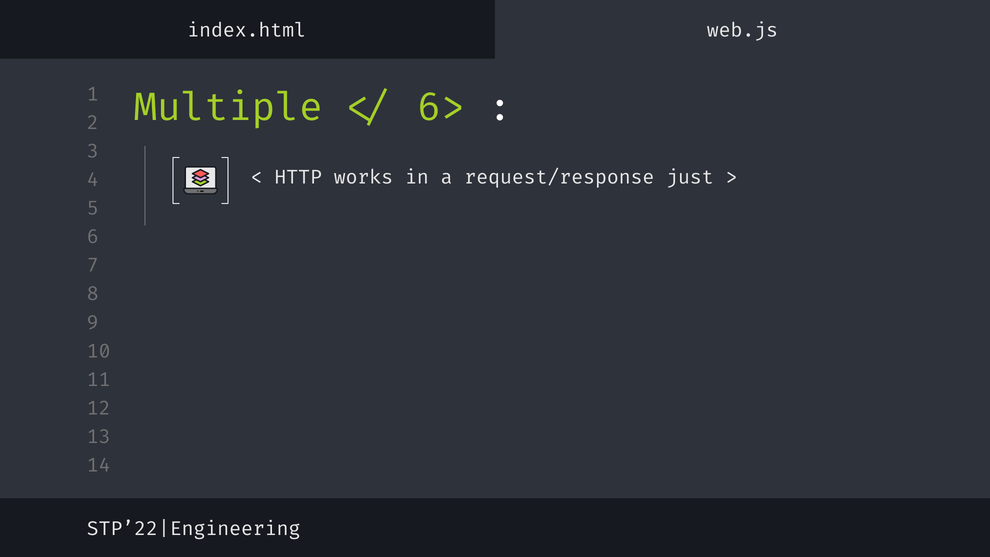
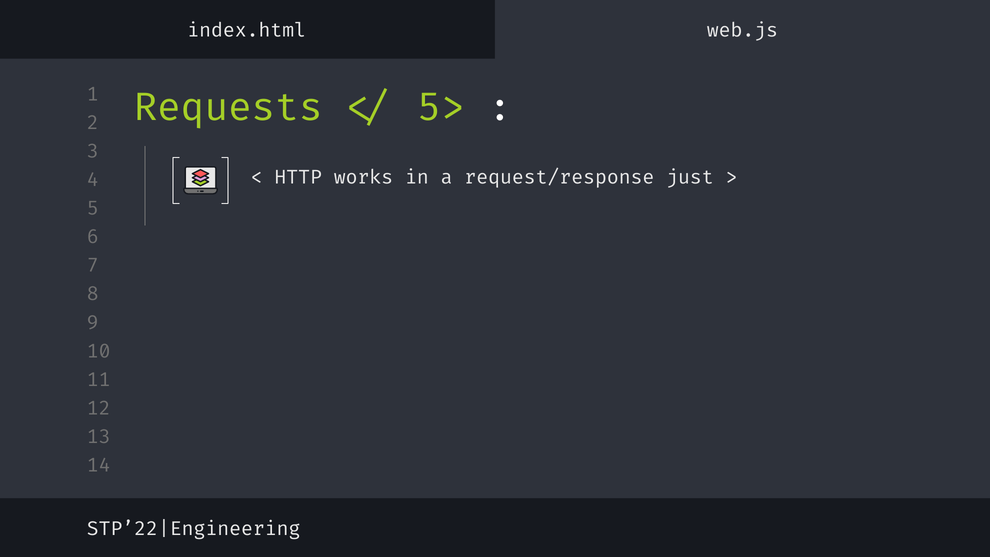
Multiple: Multiple -> Requests (228, 108)
6>: 6> -> 5> (441, 108)
